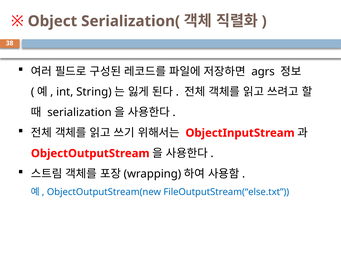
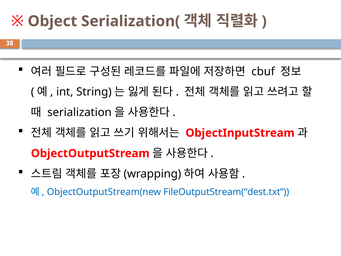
agrs: agrs -> cbuf (263, 71)
FileOutputStream(“else.txt: FileOutputStream(“else.txt -> FileOutputStream(“dest.txt (226, 192)
